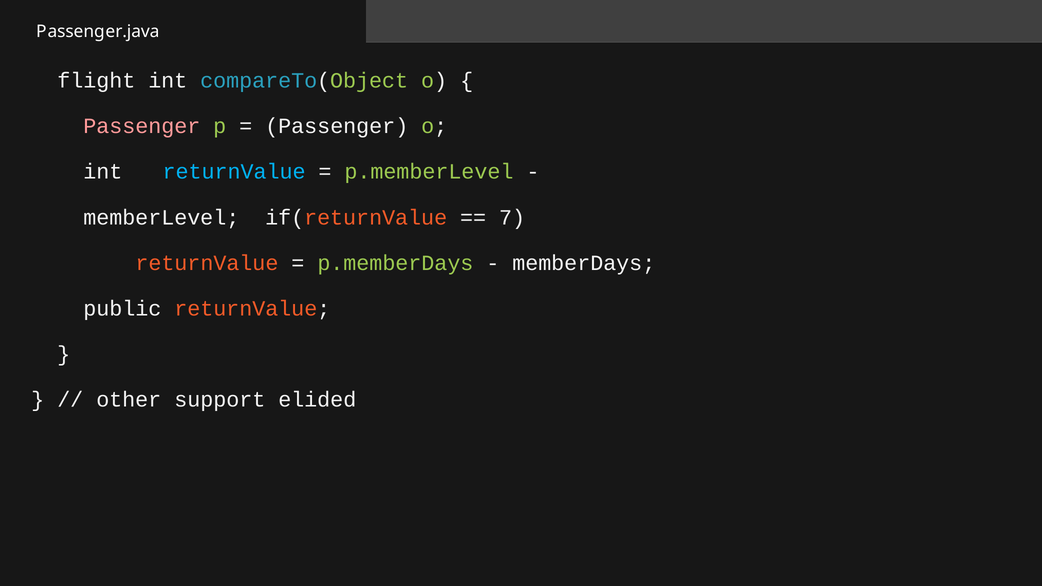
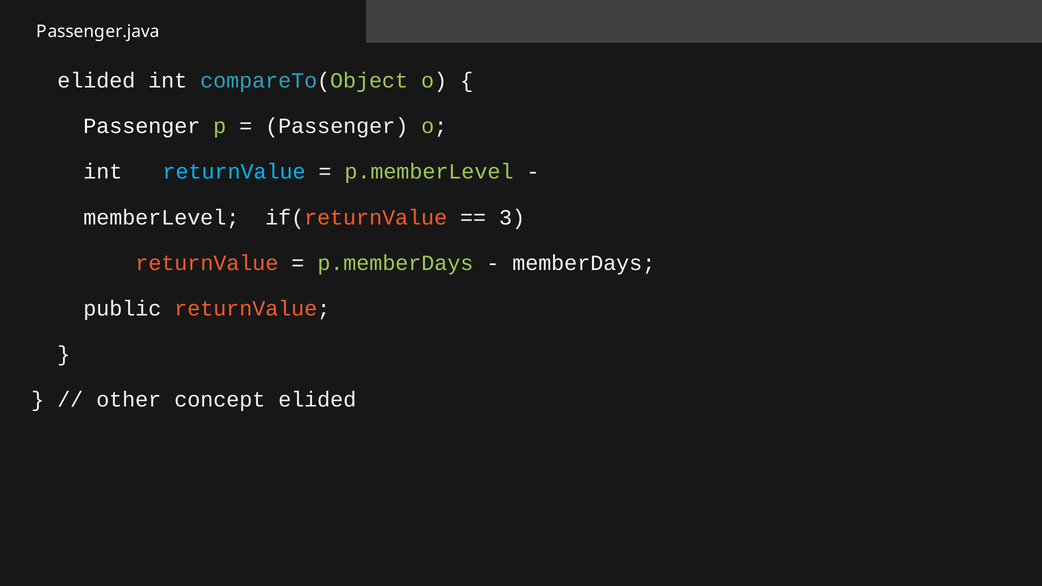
flight: flight -> elided (96, 81)
Passenger colour: pink -> white (142, 126)
7: 7 -> 3 (512, 217)
support: support -> concept (220, 400)
